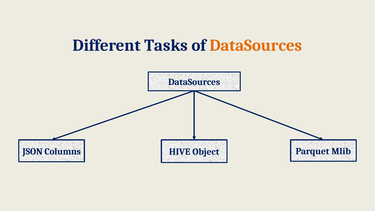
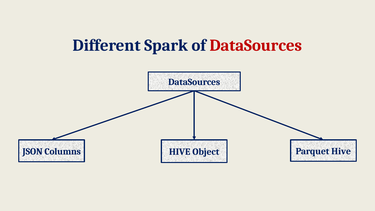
Tasks: Tasks -> Spark (166, 45)
DataSources colour: orange -> red (256, 45)
Parquet Mlib: Mlib -> Hive (341, 151)
